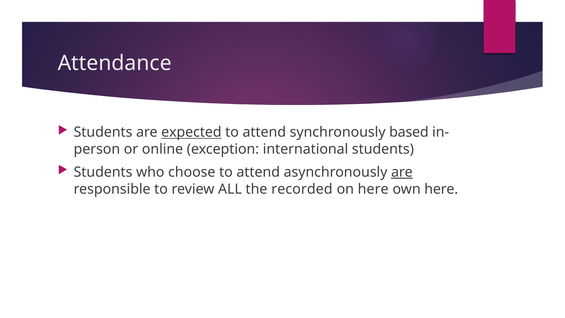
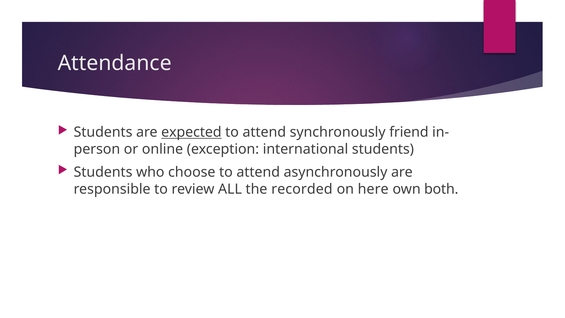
based: based -> friend (409, 132)
are underline: present -> none (402, 172)
own here: here -> both (441, 189)
